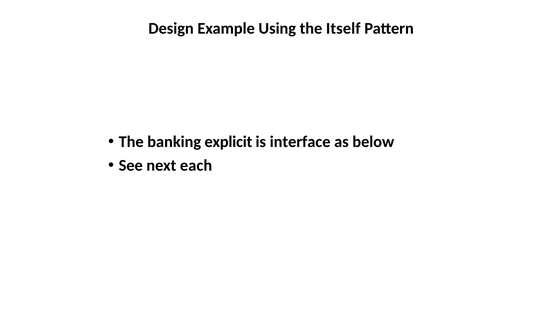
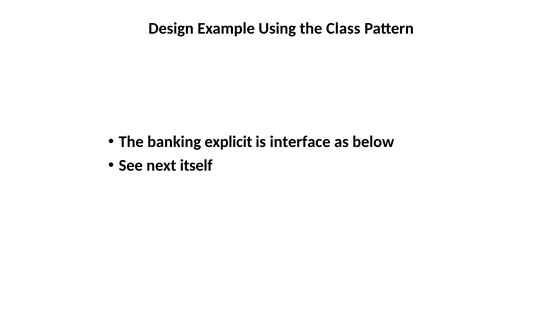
Itself: Itself -> Class (343, 28)
each: each -> itself (196, 165)
